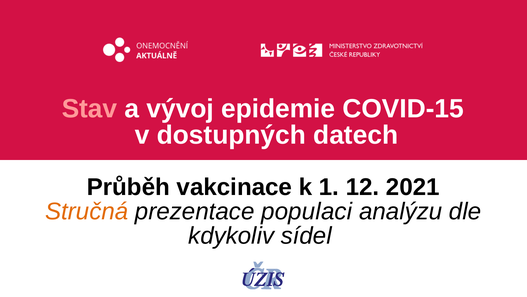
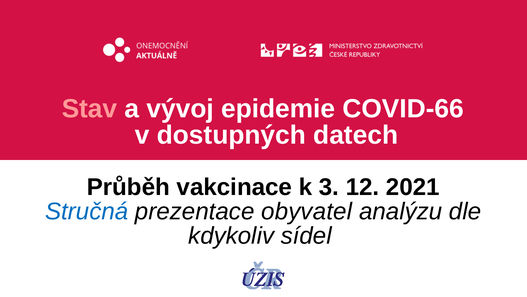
COVID-15: COVID-15 -> COVID-66 (403, 108)
1: 1 -> 3 (329, 187)
Stručná colour: orange -> blue (87, 211)
populaci: populaci -> obyvatel (307, 211)
